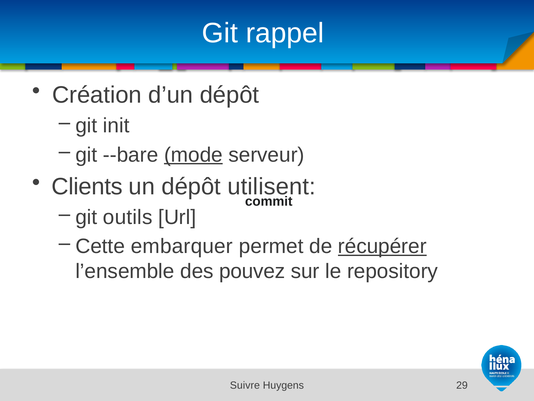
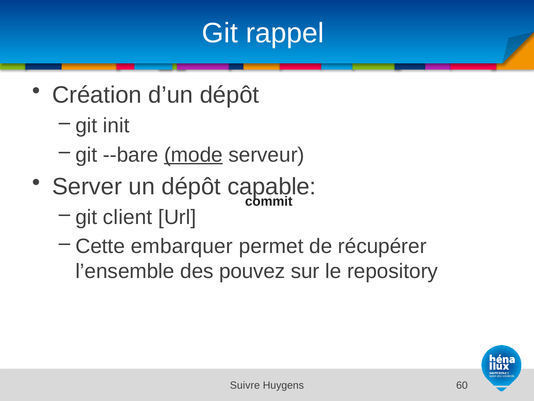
Clients: Clients -> Server (87, 186)
utilisent: utilisent -> capable (272, 186)
outils: outils -> client (128, 217)
récupérer underline: present -> none (382, 246)
29: 29 -> 60 (462, 385)
